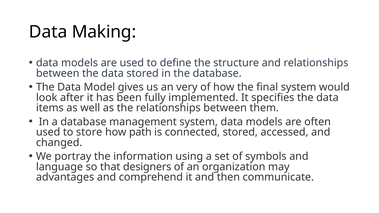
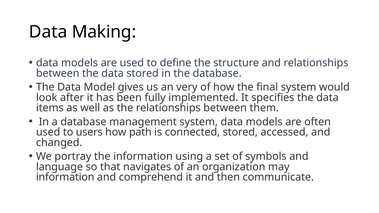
store: store -> users (89, 132)
designers: designers -> navigates (147, 167)
advantages: advantages -> information (65, 177)
